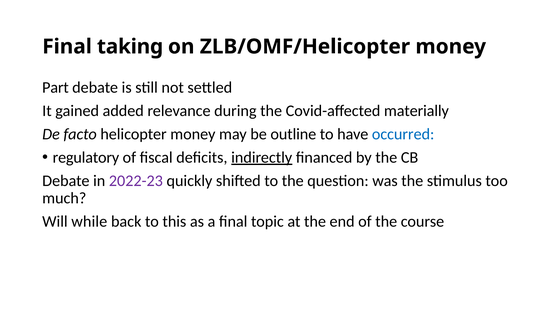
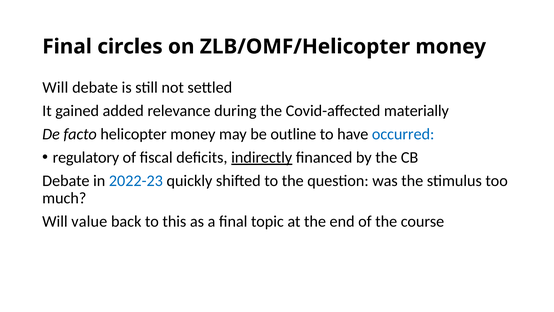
taking: taking -> circles (130, 47)
Part: Part -> Will (55, 88)
2022-23 colour: purple -> blue (136, 180)
while: while -> value (89, 221)
